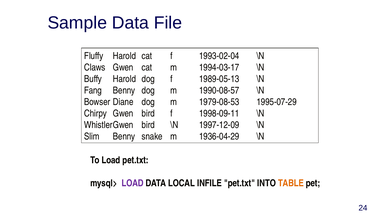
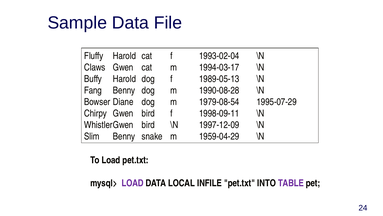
1990-08-57: 1990-08-57 -> 1990-08-28 (219, 90)
1979-08-53: 1979-08-53 -> 1979-08-54 (219, 102)
1936-04-29: 1936-04-29 -> 1959-04-29 (219, 136)
TABLE colour: orange -> purple (291, 183)
